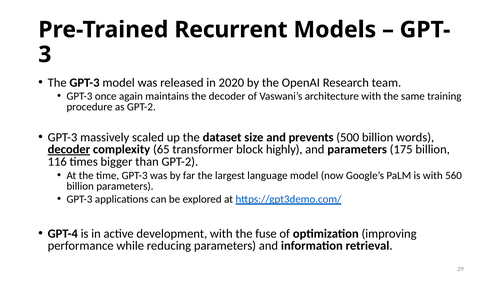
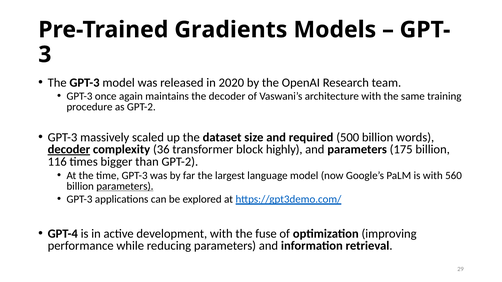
Recurrent: Recurrent -> Gradients (231, 30)
prevents: prevents -> required (311, 137)
65: 65 -> 36 (161, 150)
parameters underline: none -> present (125, 186)
